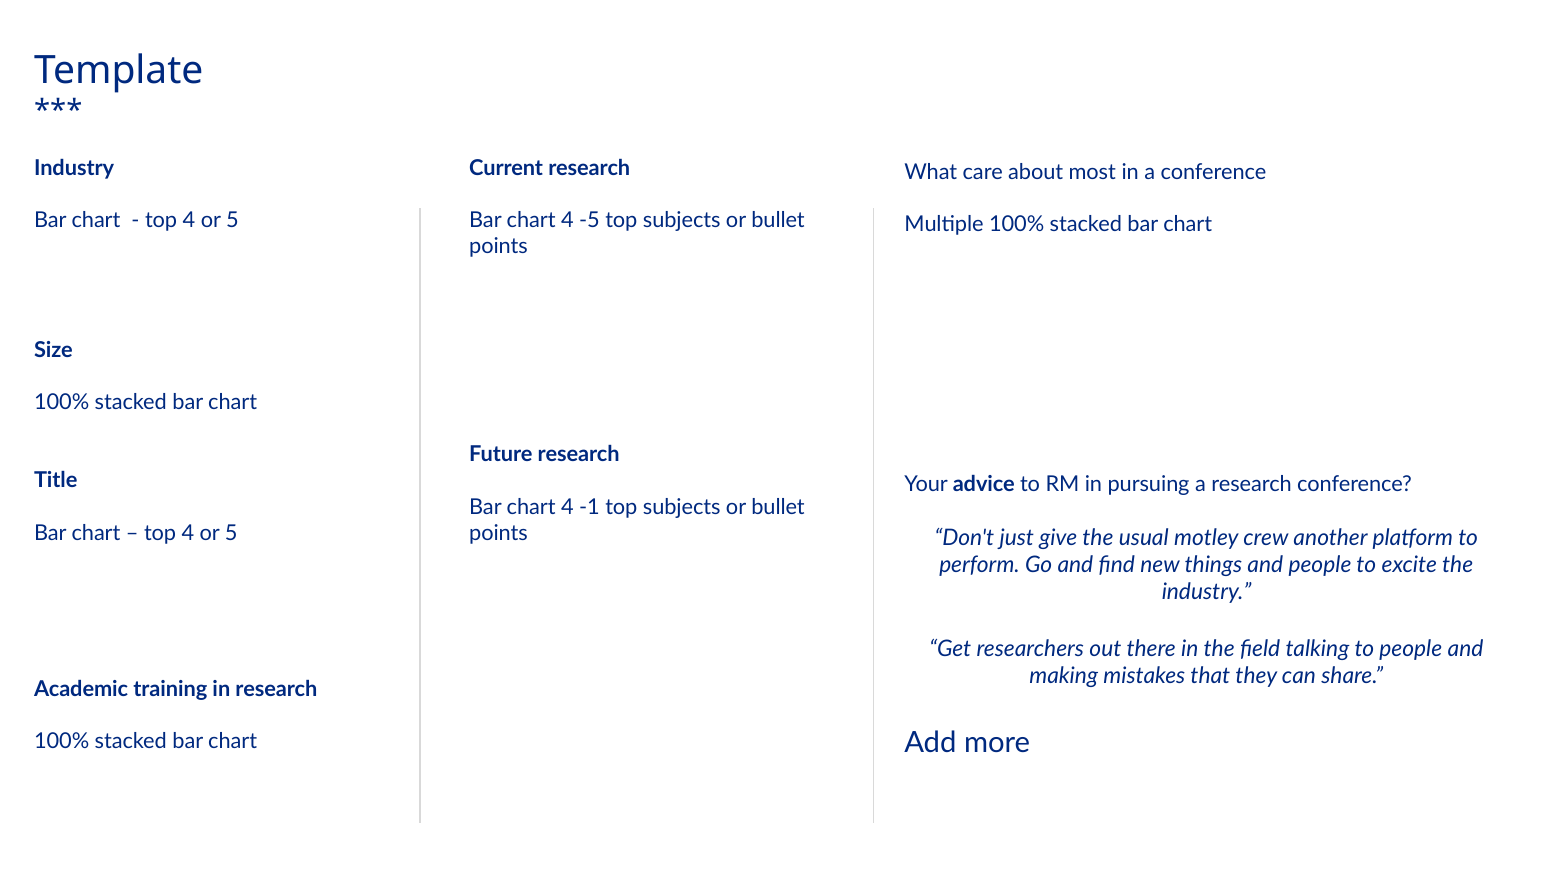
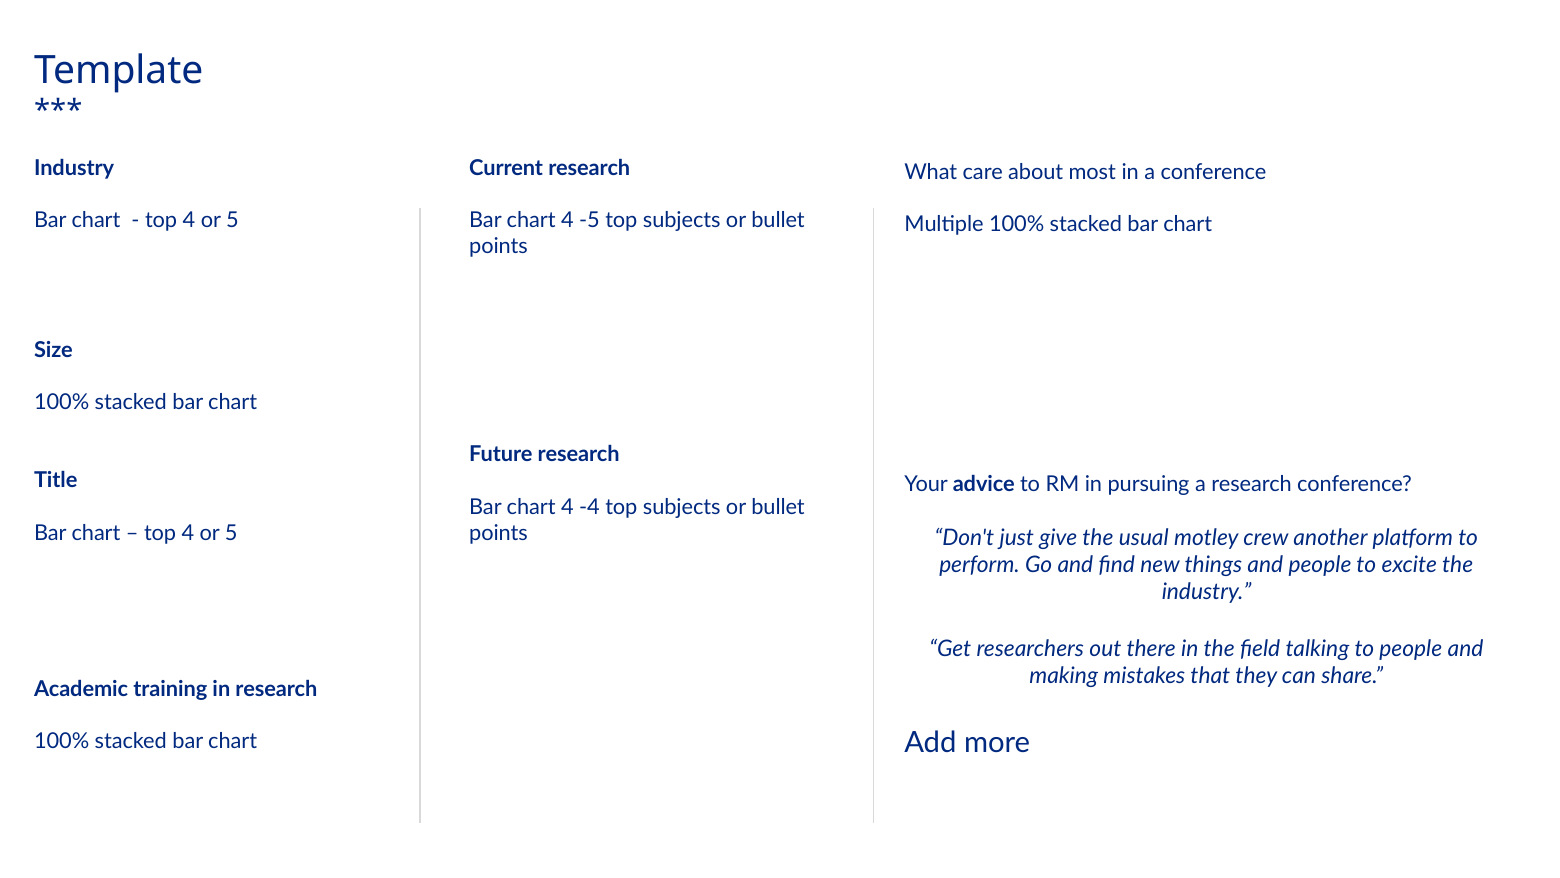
-1: -1 -> -4 (590, 507)
